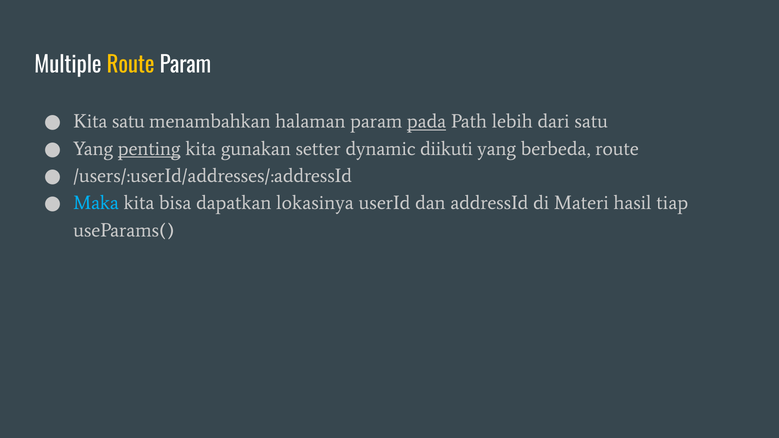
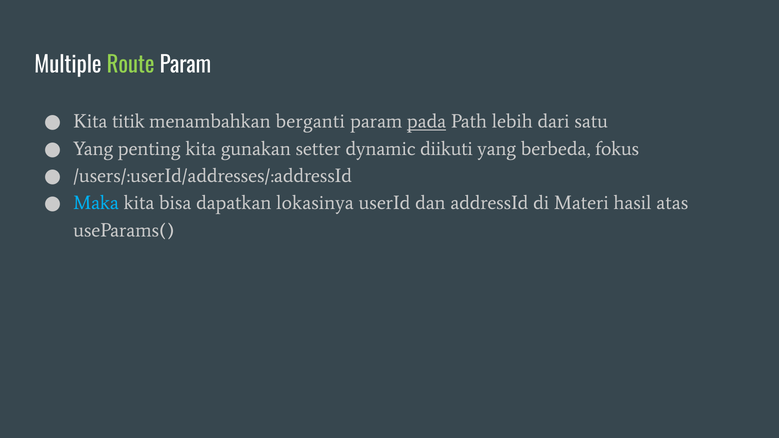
Route colour: yellow -> light green (131, 65)
Kita satu: satu -> titik (128, 122)
halaman: halaman -> berganti (310, 122)
penting underline: present -> none (149, 149)
berbeda route: route -> fokus (617, 149)
tiap: tiap -> atas (672, 203)
